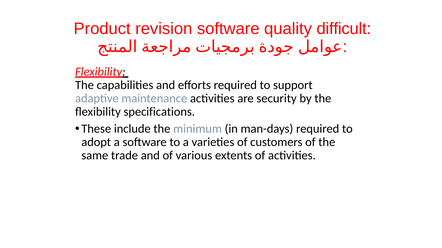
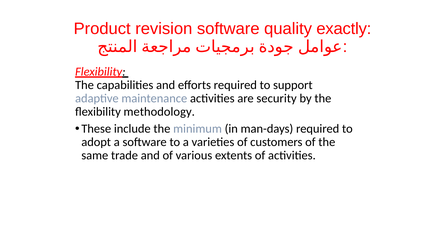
difficult: difficult -> exactly (344, 29)
specifications: specifications -> methodology (159, 112)
